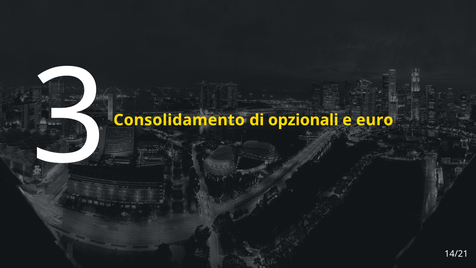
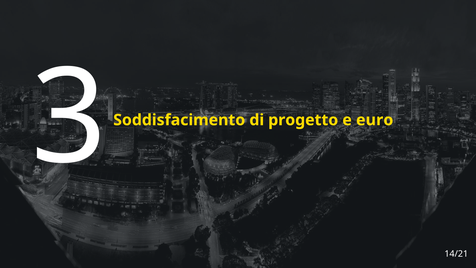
Consolidamento: Consolidamento -> Soddisfacimento (179, 120)
opzionali: opzionali -> progetto (303, 120)
